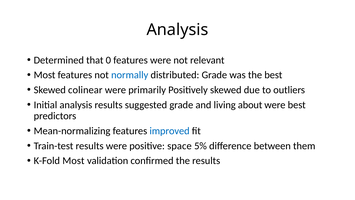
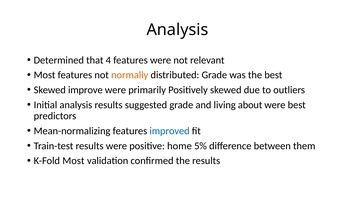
0: 0 -> 4 (108, 60)
normally colour: blue -> orange (130, 75)
colinear: colinear -> improve (85, 90)
space: space -> home (179, 146)
